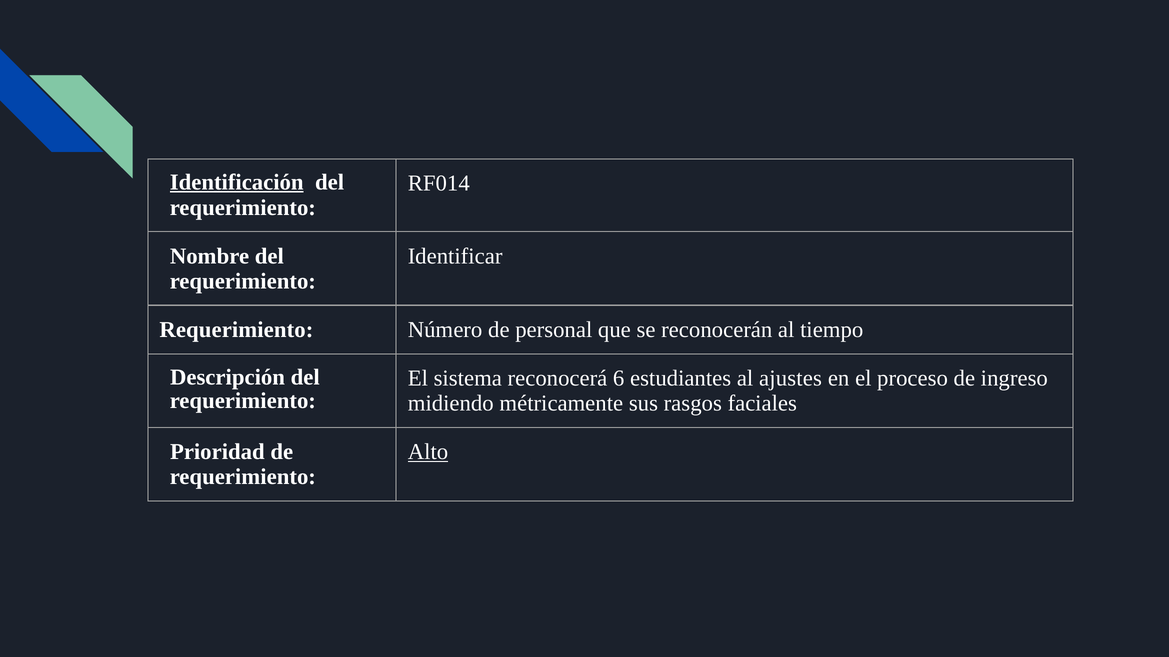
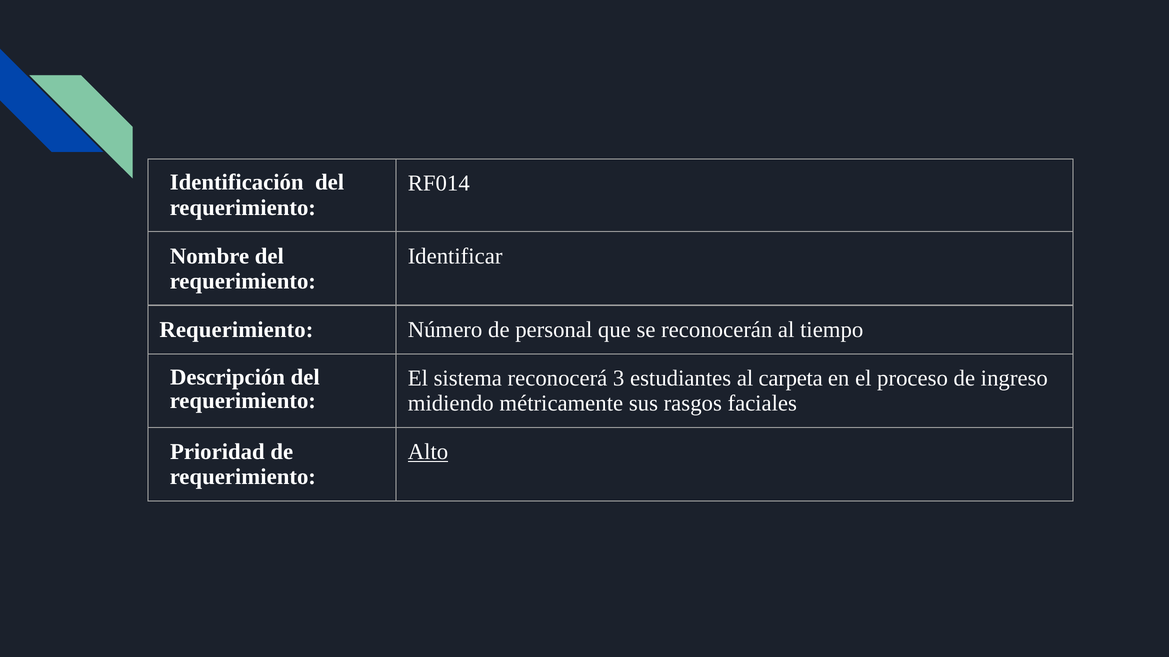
Identificación underline: present -> none (237, 182)
6: 6 -> 3 (619, 379)
ajustes: ajustes -> carpeta (791, 379)
